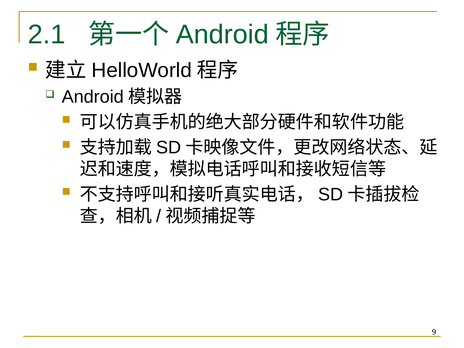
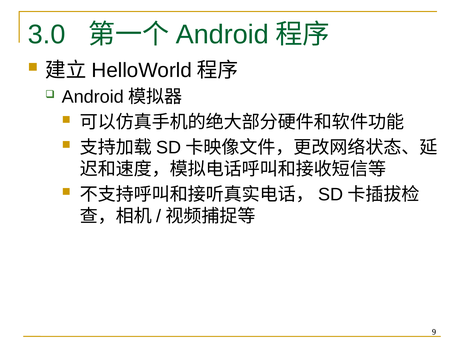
2.1: 2.1 -> 3.0 (47, 35)
